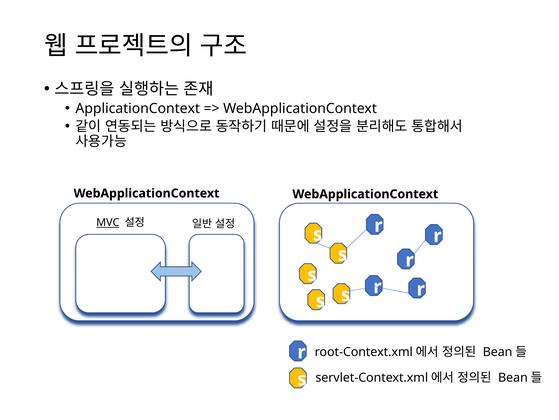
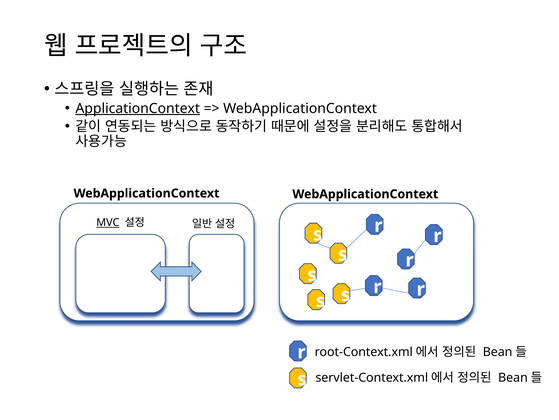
ApplicationContext underline: none -> present (138, 108)
